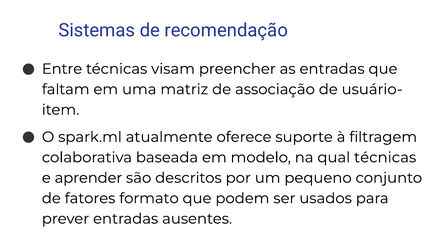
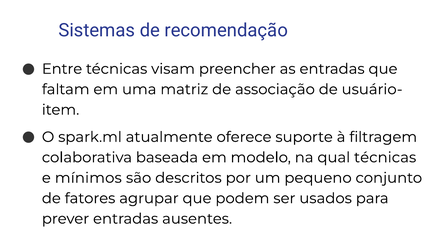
aprender: aprender -> mínimos (88, 178)
formato: formato -> agrupar (149, 199)
